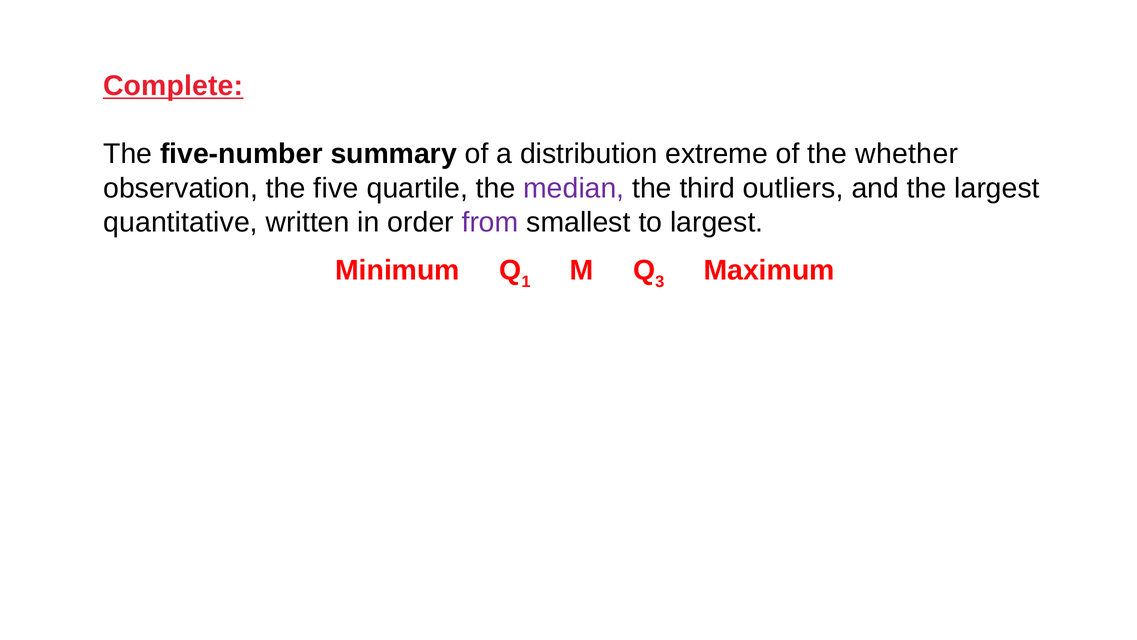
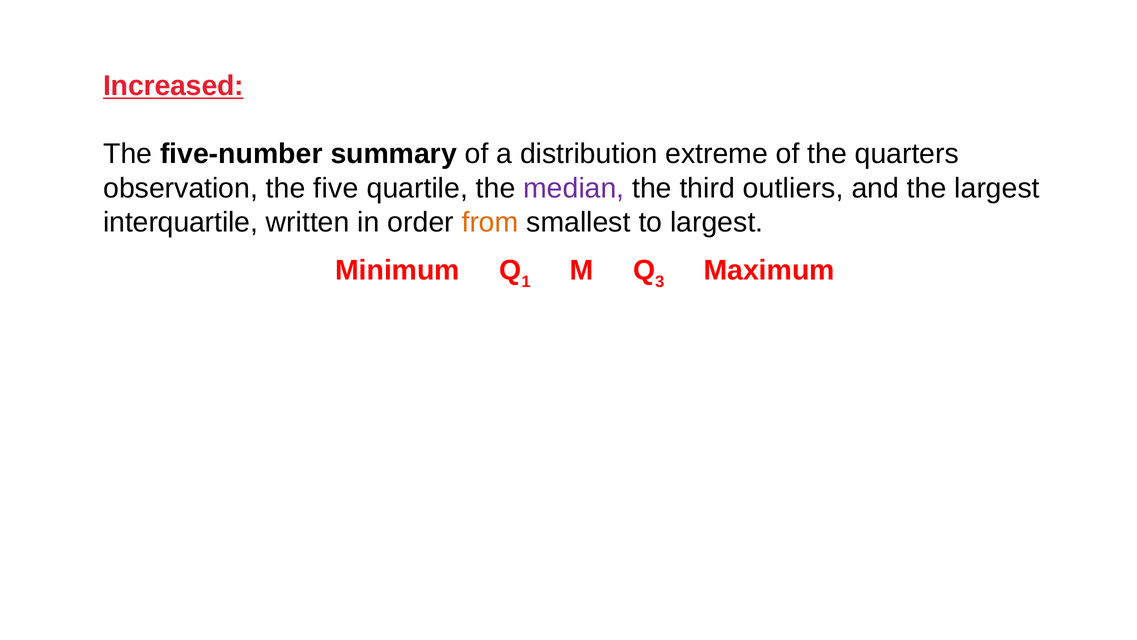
Complete: Complete -> Increased (174, 86)
whether: whether -> quarters (907, 154)
quantitative: quantitative -> interquartile (181, 222)
from colour: purple -> orange (490, 222)
